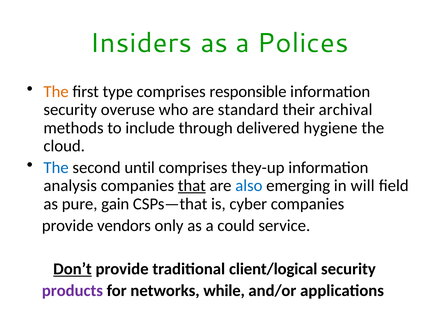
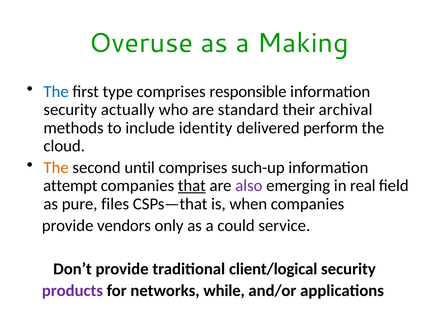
Insiders: Insiders -> Overuse (141, 43)
Polices: Polices -> Making (303, 43)
The colour: orange -> blue (56, 91)
overuse: overuse -> actually (128, 110)
through: through -> identity (206, 128)
hygiene: hygiene -> perform (331, 128)
The colour: blue -> orange (56, 167)
they-up: they-up -> such-up (258, 167)
analysis: analysis -> attempt (70, 185)
also colour: blue -> purple (249, 185)
will: will -> real (363, 185)
gain: gain -> files (115, 204)
cyber: cyber -> when (248, 204)
Don’t underline: present -> none (73, 269)
